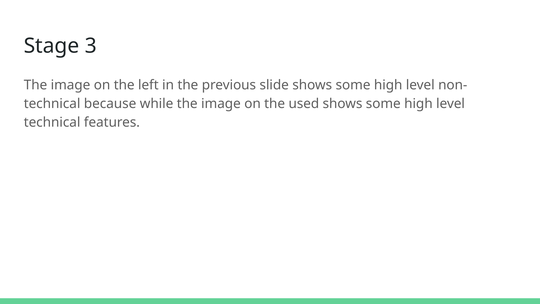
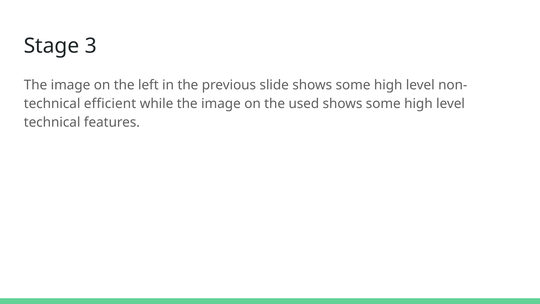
because: because -> efficient (110, 104)
